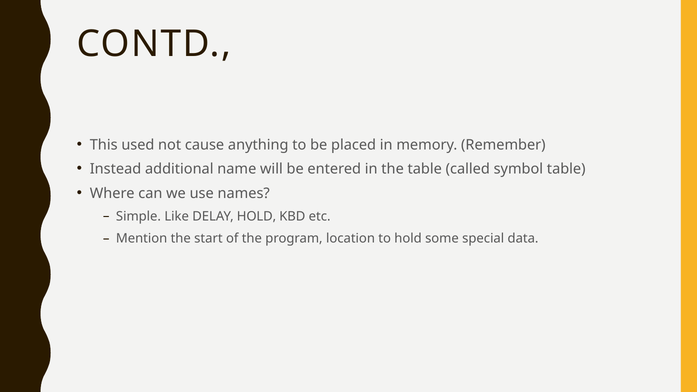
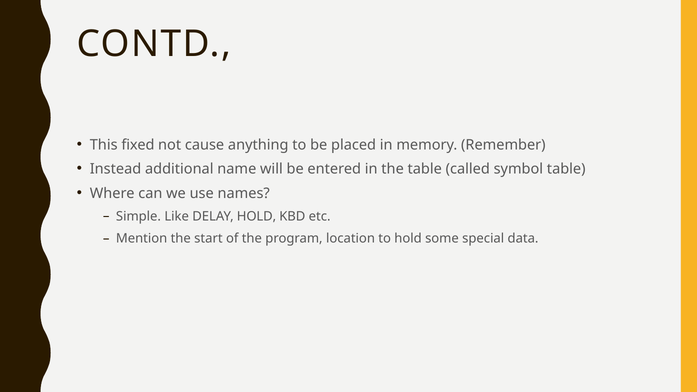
used: used -> fixed (138, 145)
